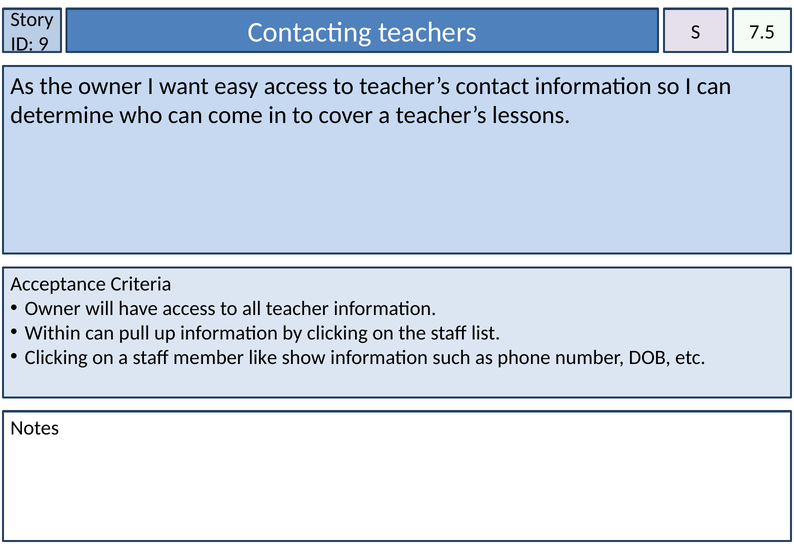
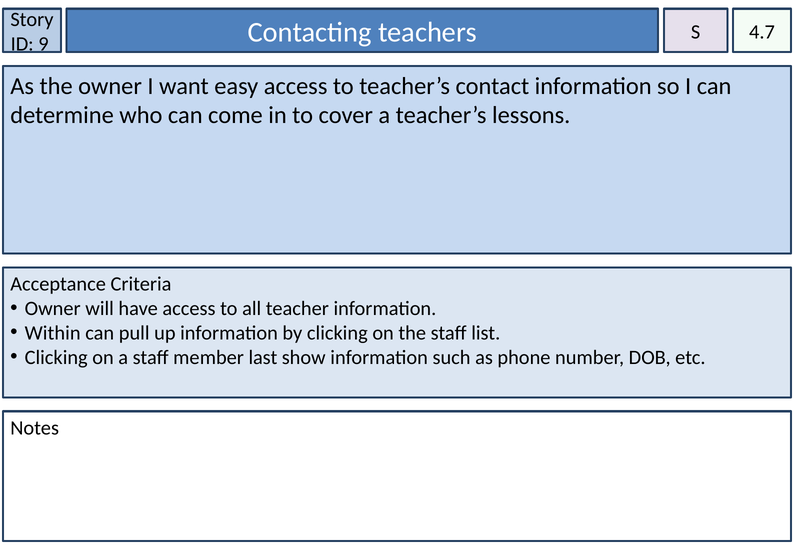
7.5: 7.5 -> 4.7 (762, 32)
like: like -> last (263, 357)
